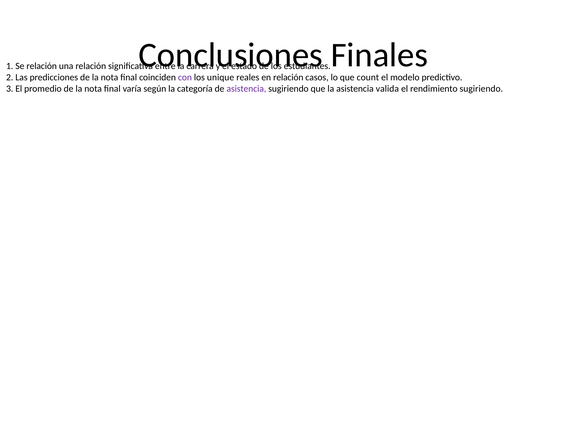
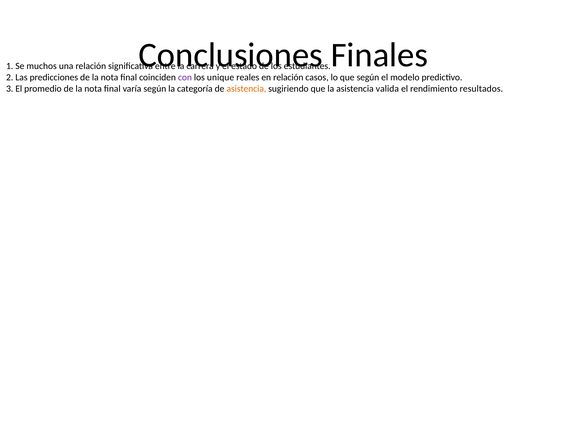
Se relación: relación -> muchos (42, 66)
que count: count -> según (368, 77)
asistencia colour: purple -> orange (246, 88)
rendimiento sugiriendo: sugiriendo -> resultados (481, 88)
